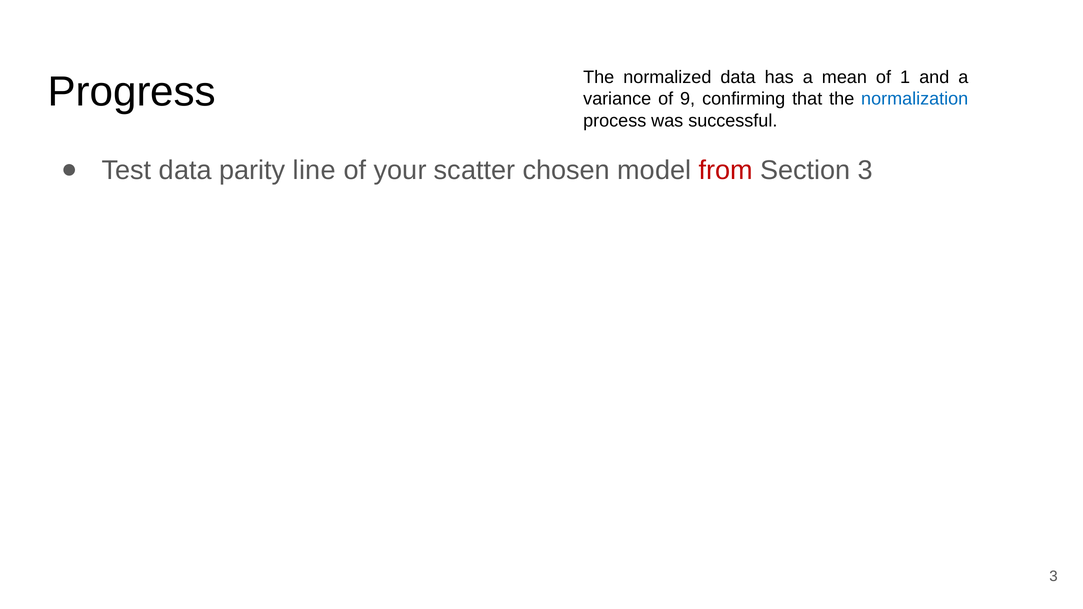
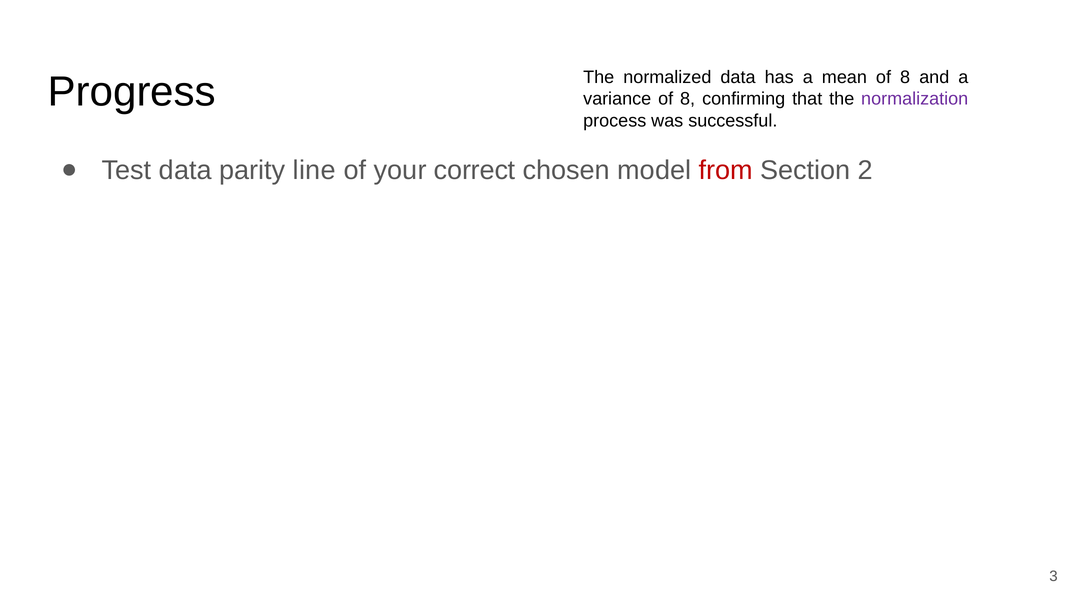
mean of 1: 1 -> 8 (905, 77)
variance of 9: 9 -> 8 (688, 99)
normalization colour: blue -> purple (915, 99)
scatter: scatter -> correct (475, 170)
Section 3: 3 -> 2 (865, 170)
